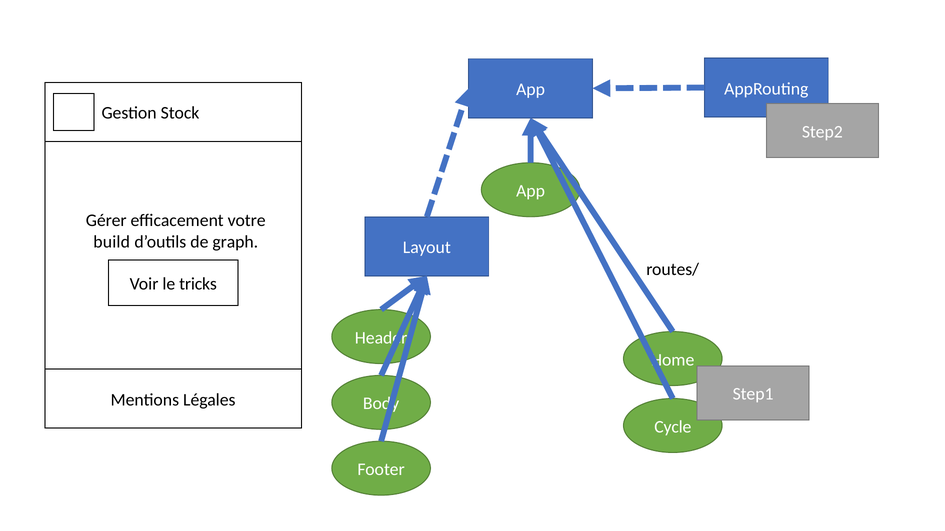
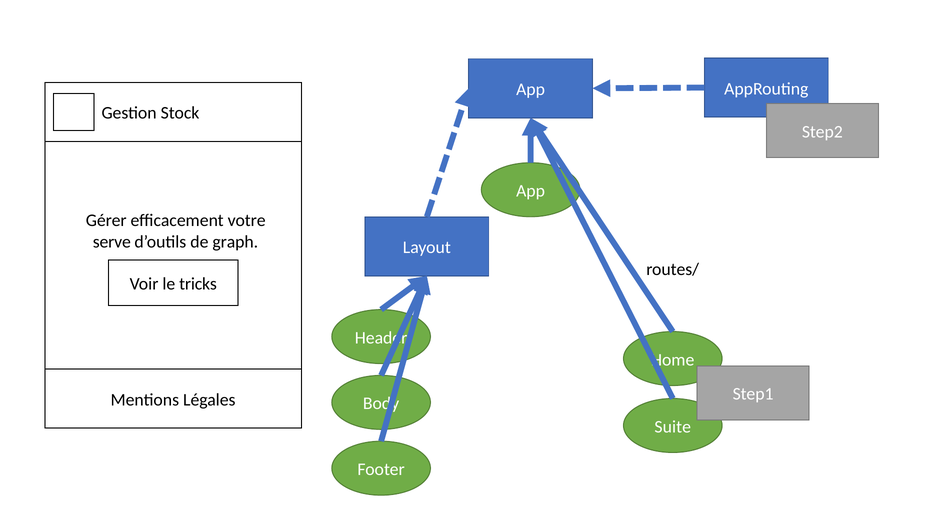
build: build -> serve (112, 242)
Cycle: Cycle -> Suite (673, 427)
